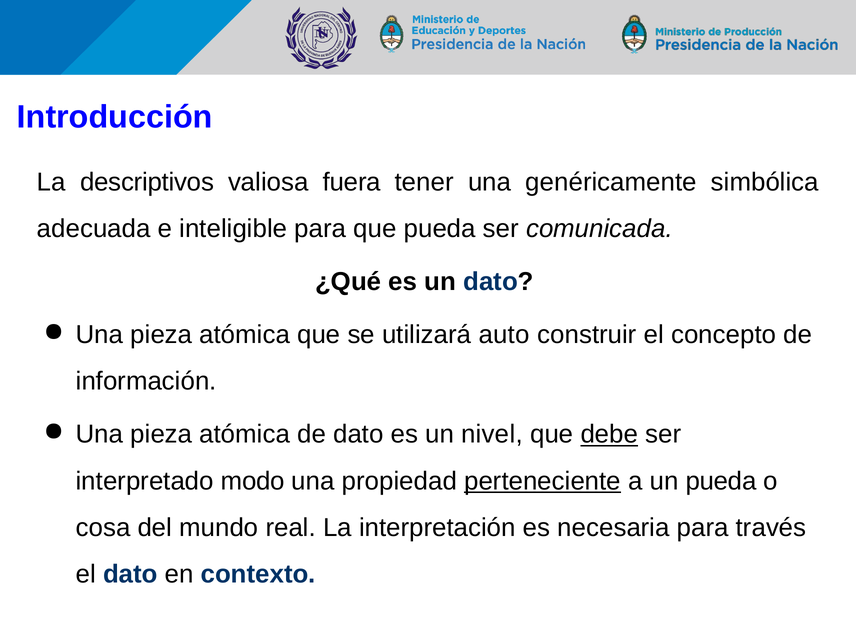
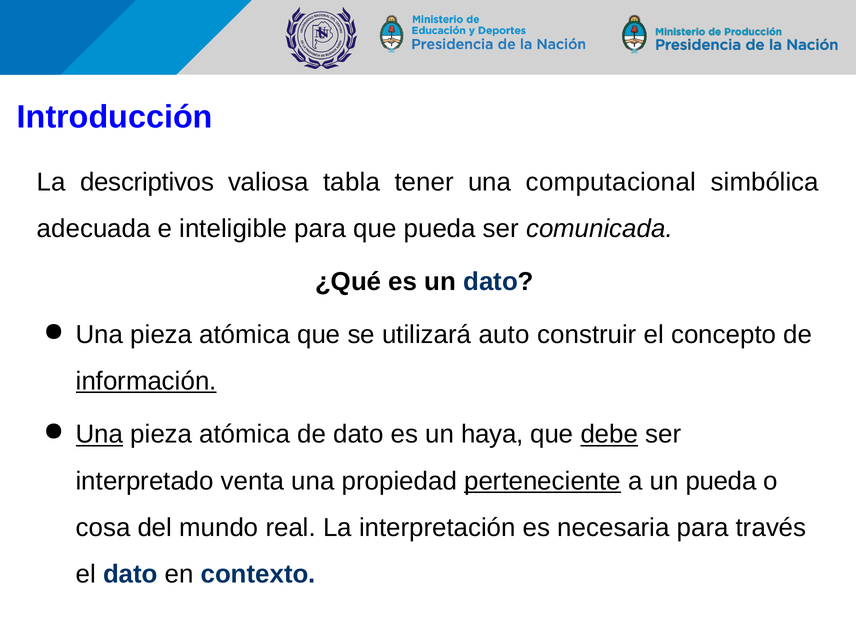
fuera: fuera -> tabla (352, 182)
genéricamente: genéricamente -> computacional (611, 182)
información underline: none -> present (146, 381)
Una underline: none -> present (99, 434)
nivel: nivel -> haya (492, 434)
modo: modo -> venta (253, 481)
